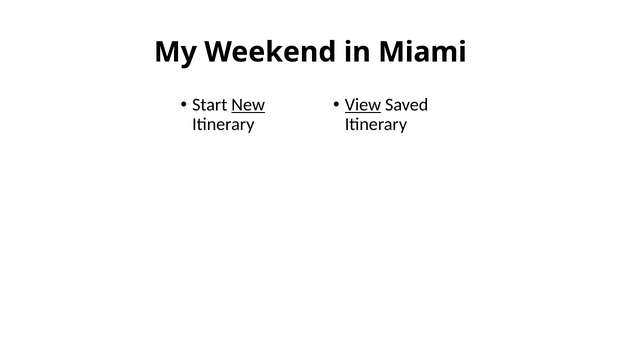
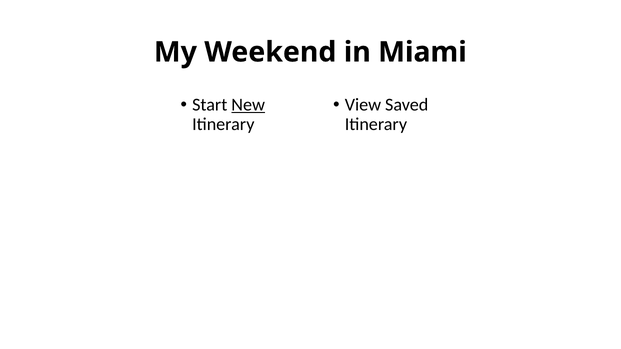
View underline: present -> none (363, 105)
